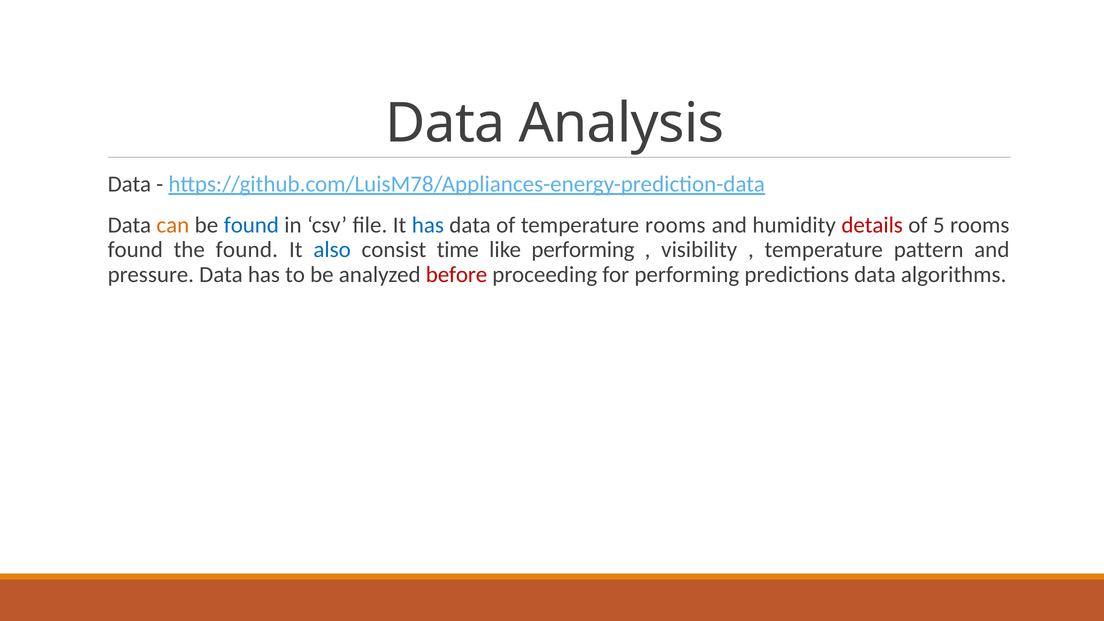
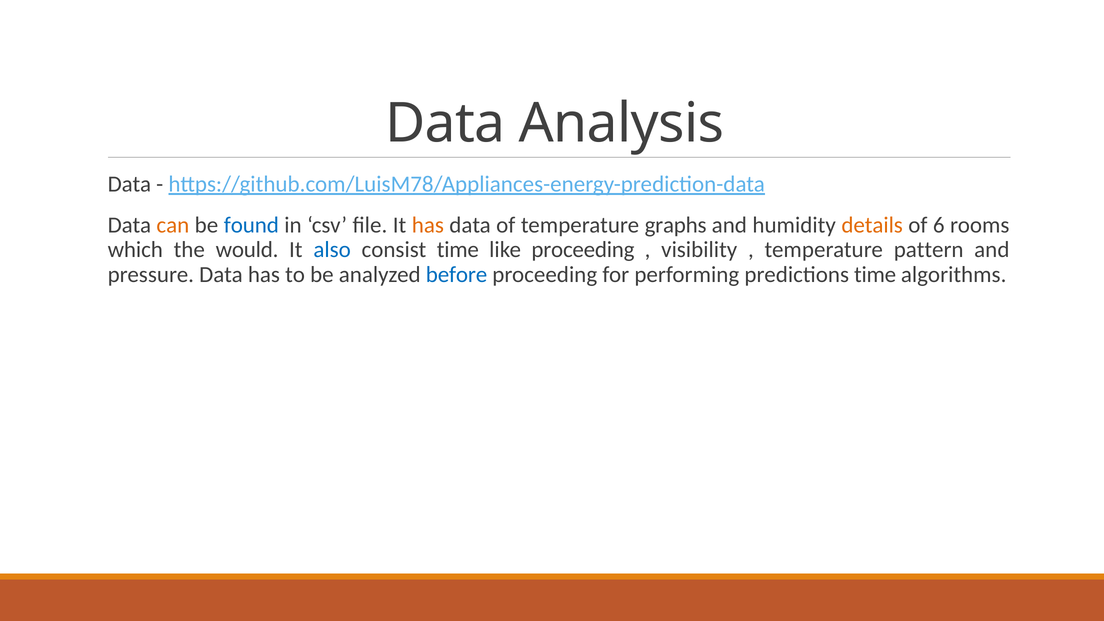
has colour: blue -> orange (428, 225)
temperature rooms: rooms -> graphs (676, 225)
details colour: red -> orange (872, 225)
5: 5 -> 6 (939, 225)
found: found -> which (135, 250)
the found: found -> would (247, 250)
like performing: performing -> proceeding (583, 250)
before colour: red -> blue (457, 275)
predictions data: data -> time (875, 275)
